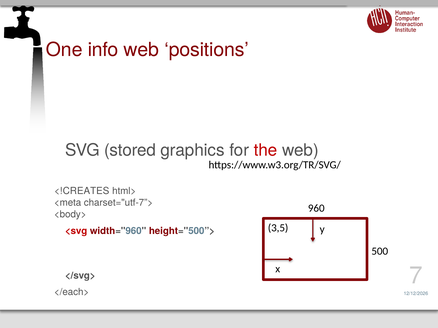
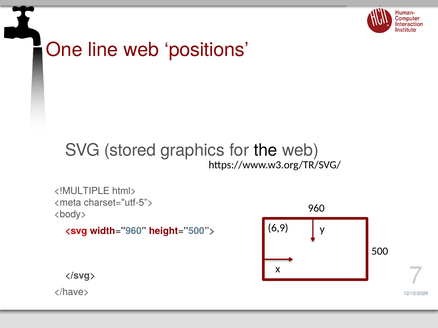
info: info -> line (103, 50)
the colour: red -> black (266, 151)
<!CREATES: <!CREATES -> <!MULTIPLE (82, 191)
charset="utf-7”>: charset="utf-7”> -> charset="utf-5”> (118, 203)
3,5: 3,5 -> 6,9 (278, 228)
</each>: </each> -> </have> (72, 293)
